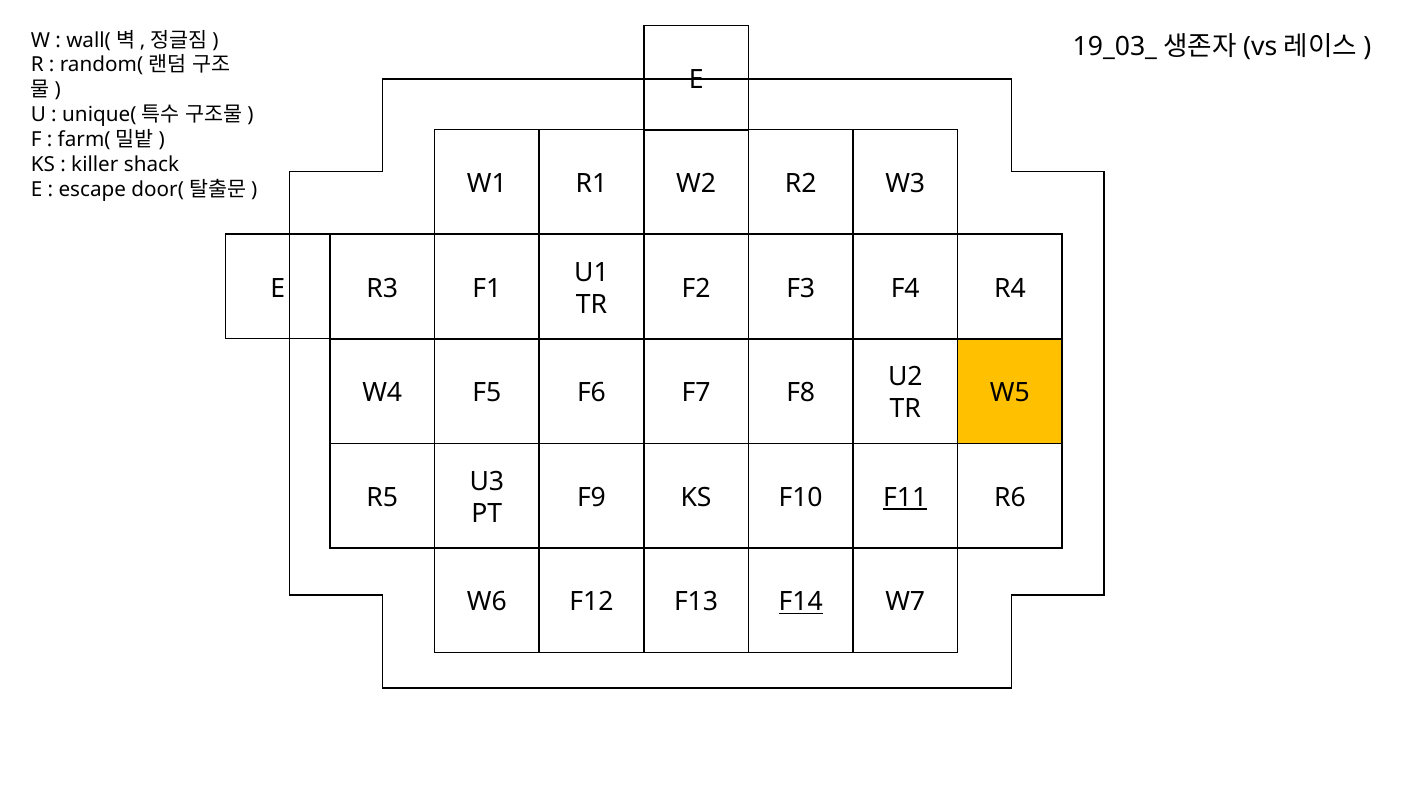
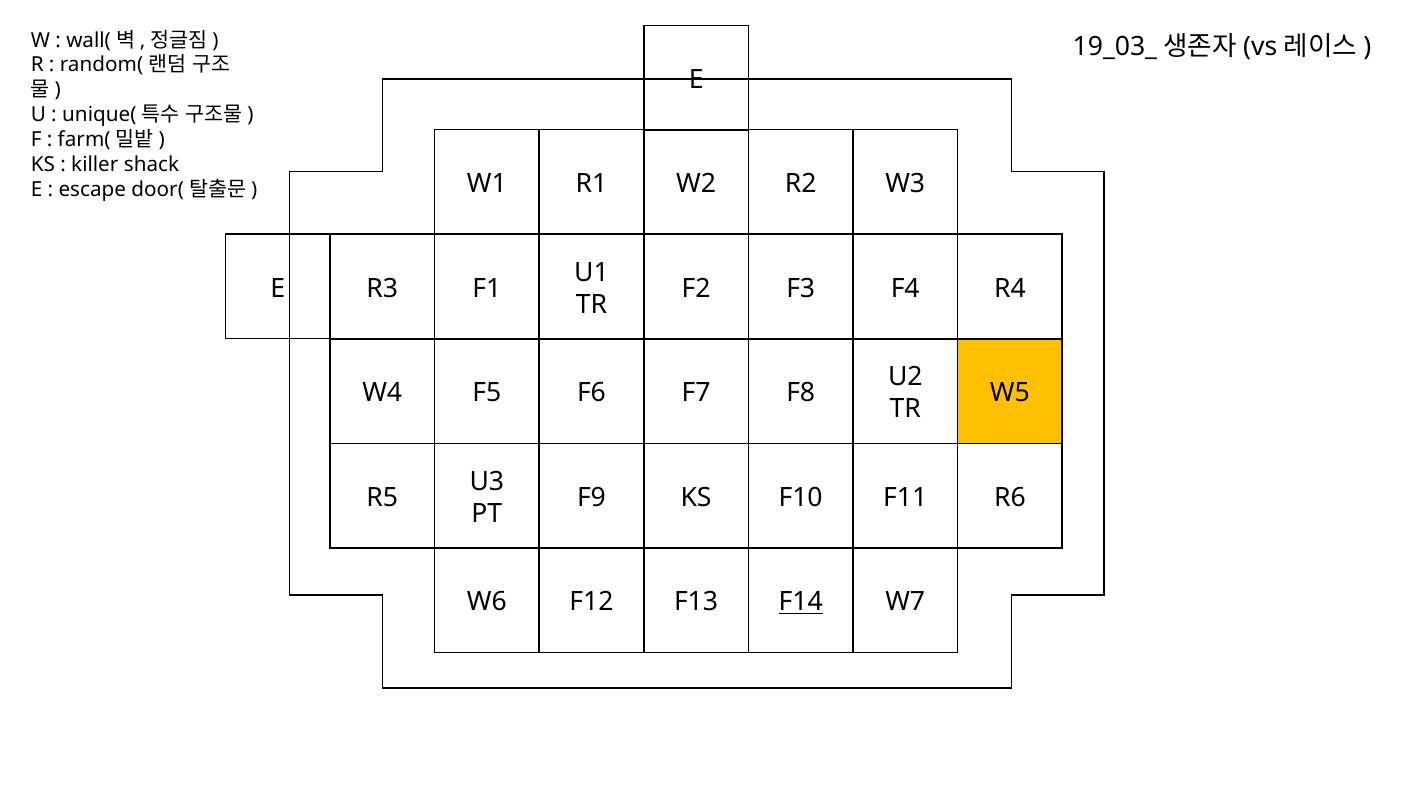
F11 underline: present -> none (905, 498)
